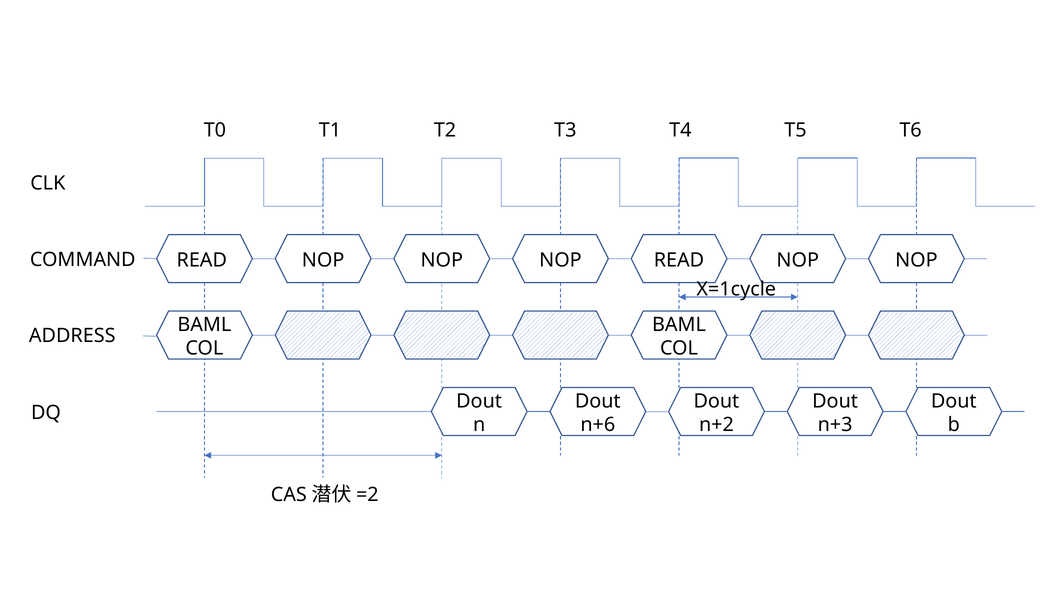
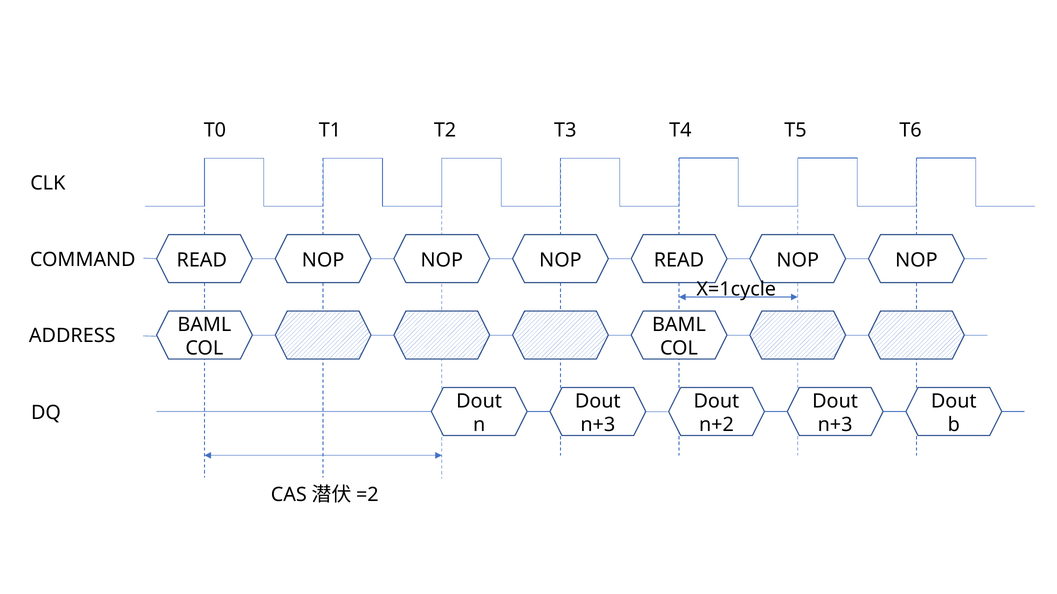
n+6: n+6 -> n+3 (598, 425)
